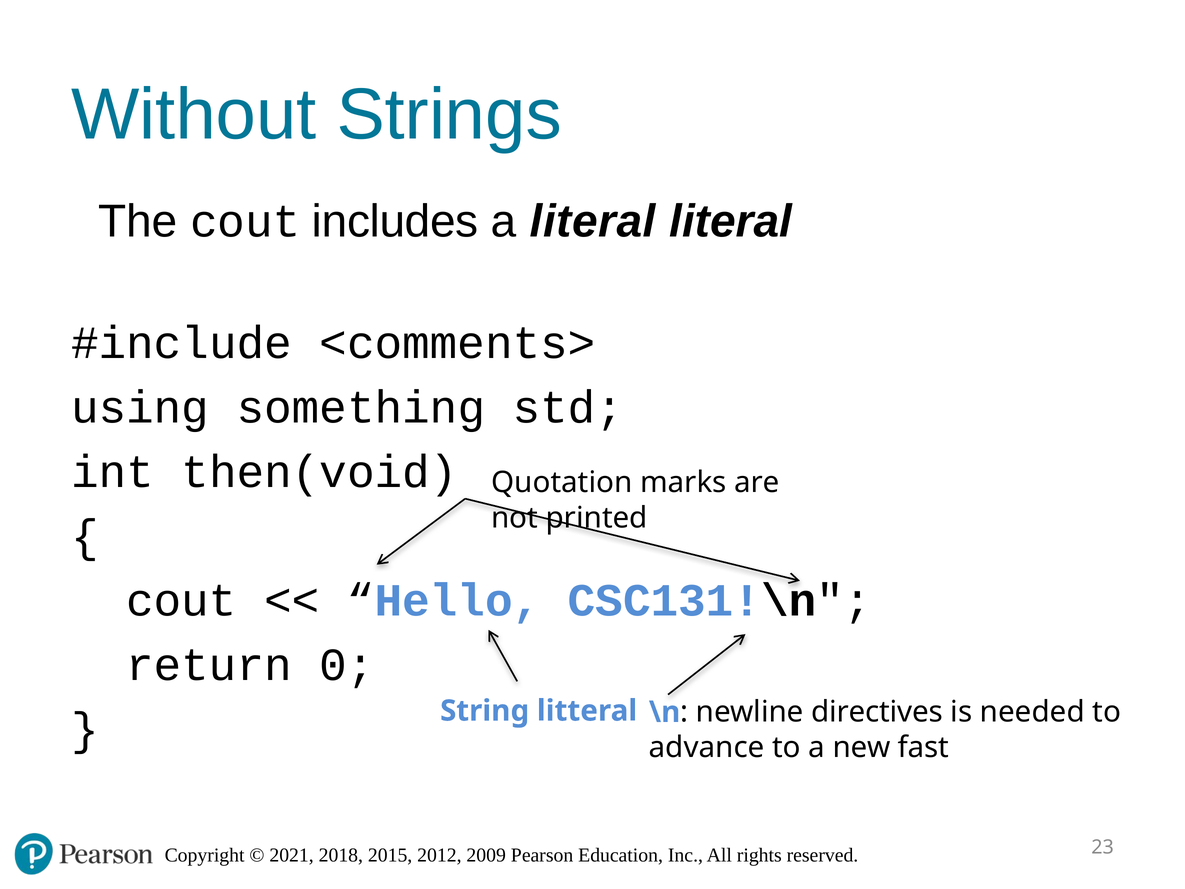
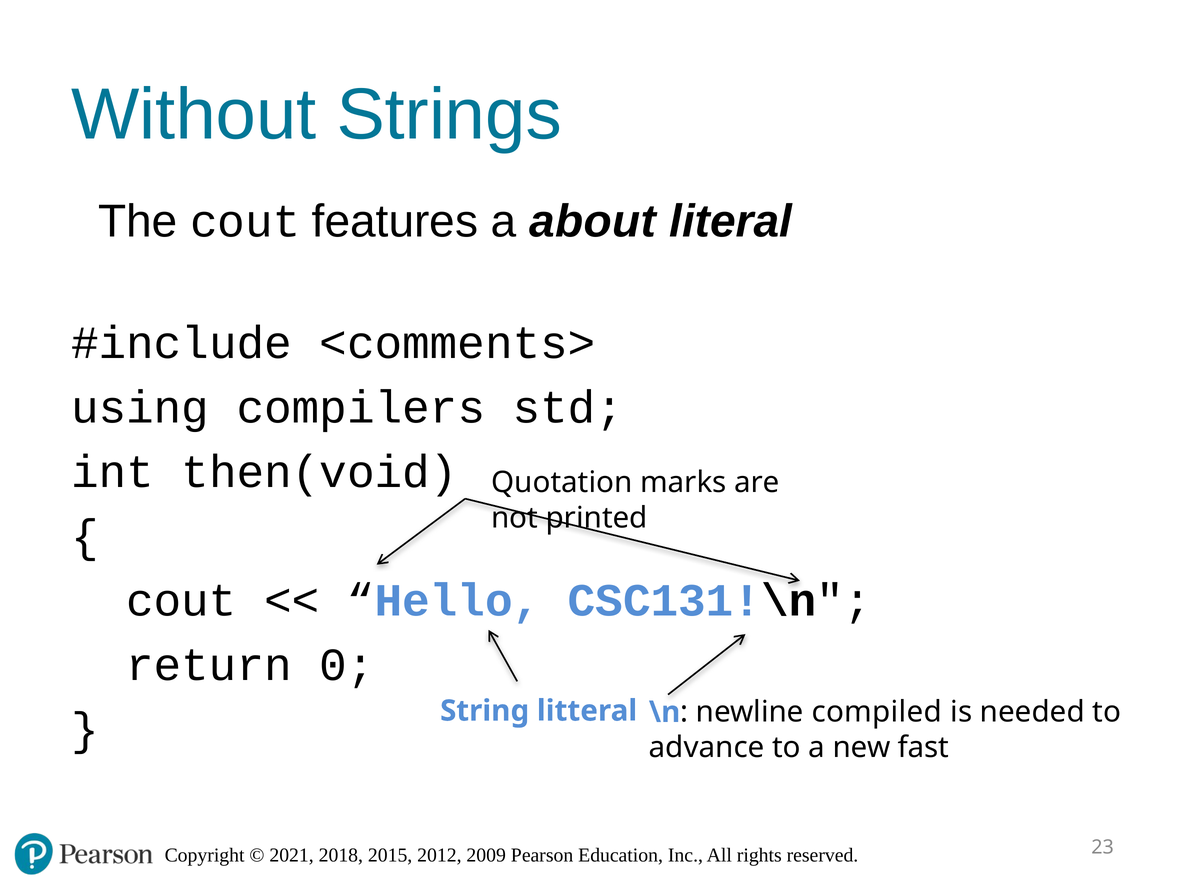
includes: includes -> features (395, 222)
a literal: literal -> about (593, 222)
something: something -> compilers (361, 407)
directives: directives -> compiled (877, 712)
